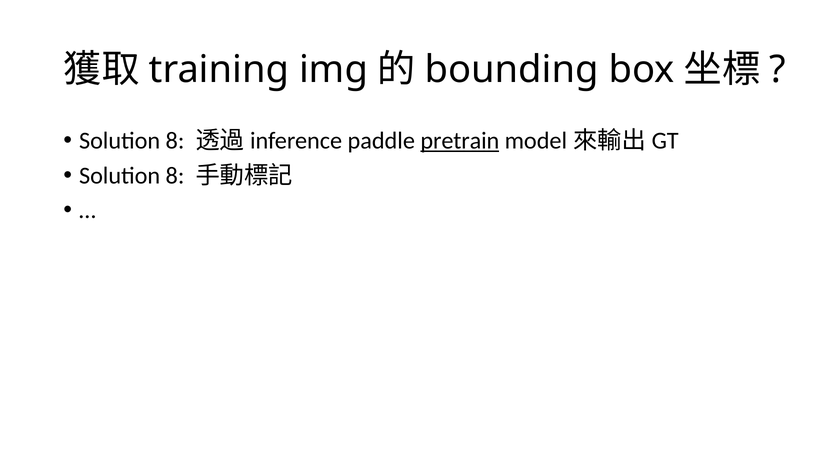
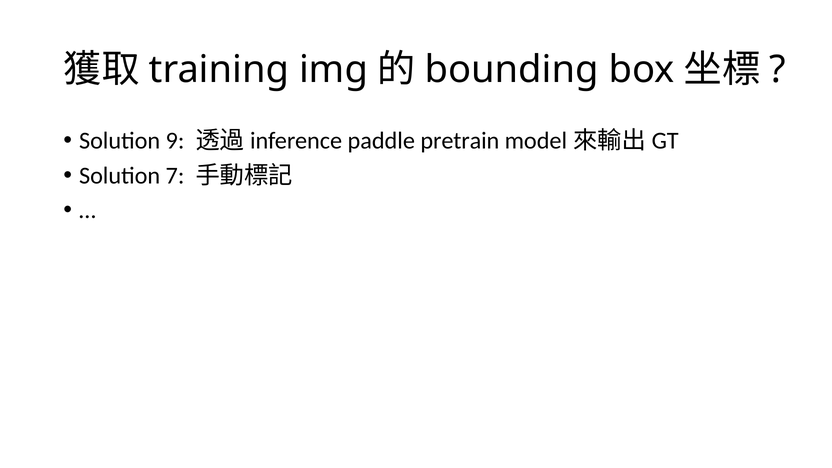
8: 8 -> 9 (175, 141)
pretrain underline: present -> none (460, 141)
8: 8 -> 7 (175, 176)
